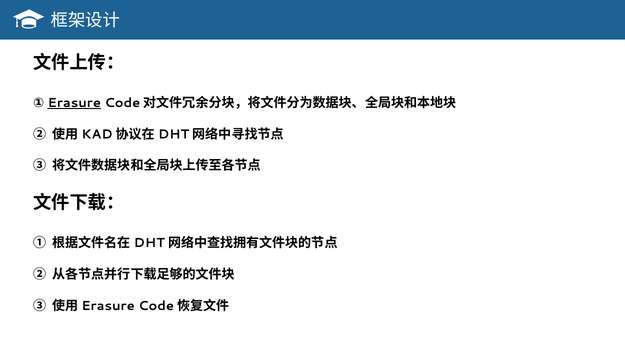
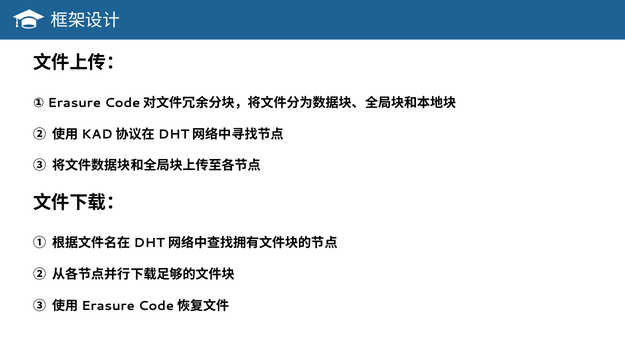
Erasure underline: present -> none (74, 103)
